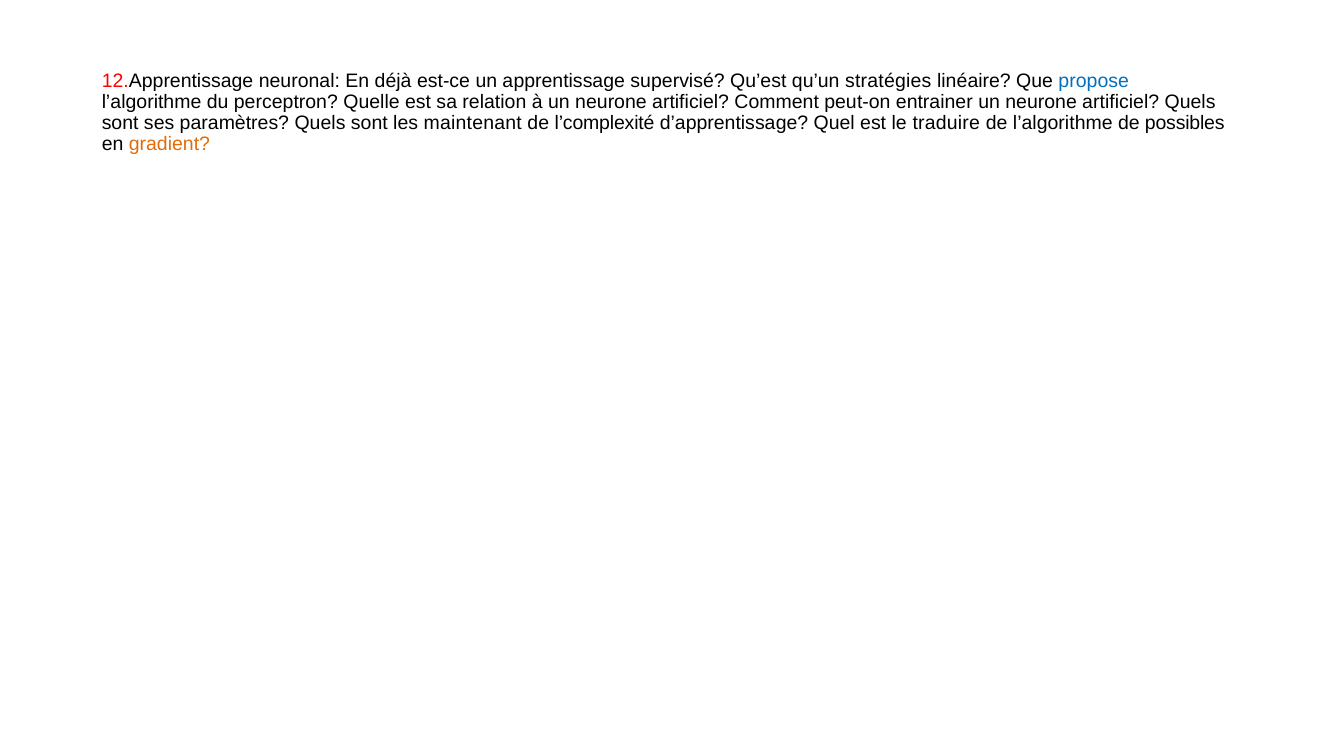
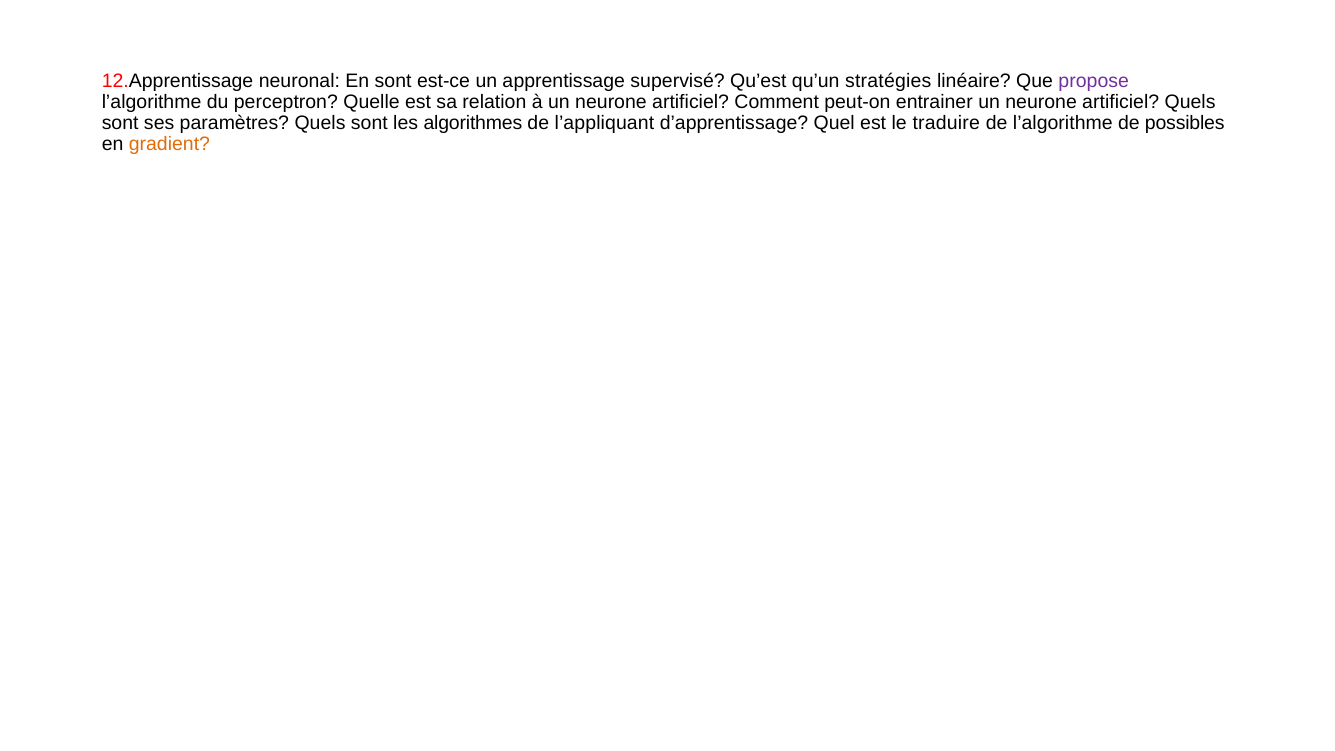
En déjà: déjà -> sont (393, 81)
propose colour: blue -> purple (1094, 81)
maintenant: maintenant -> algorithmes (473, 123)
l’complexité: l’complexité -> l’appliquant (604, 123)
